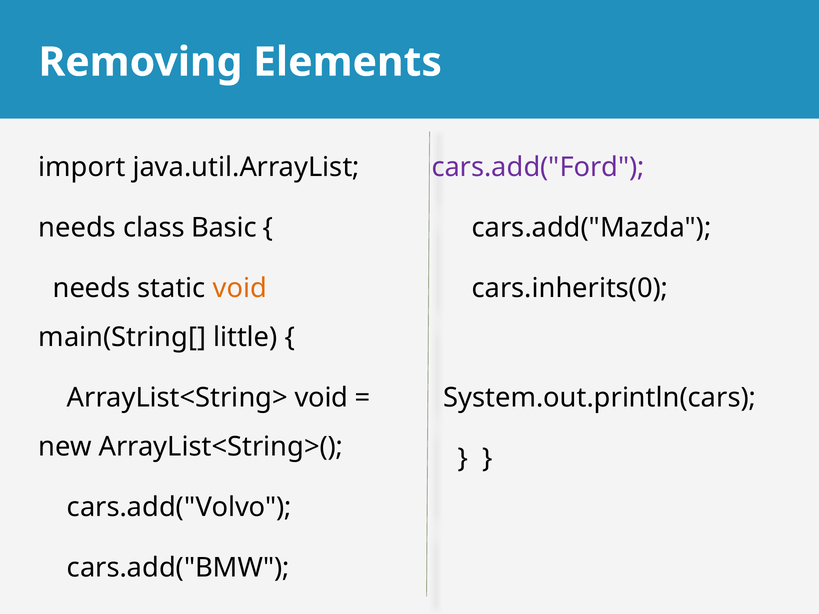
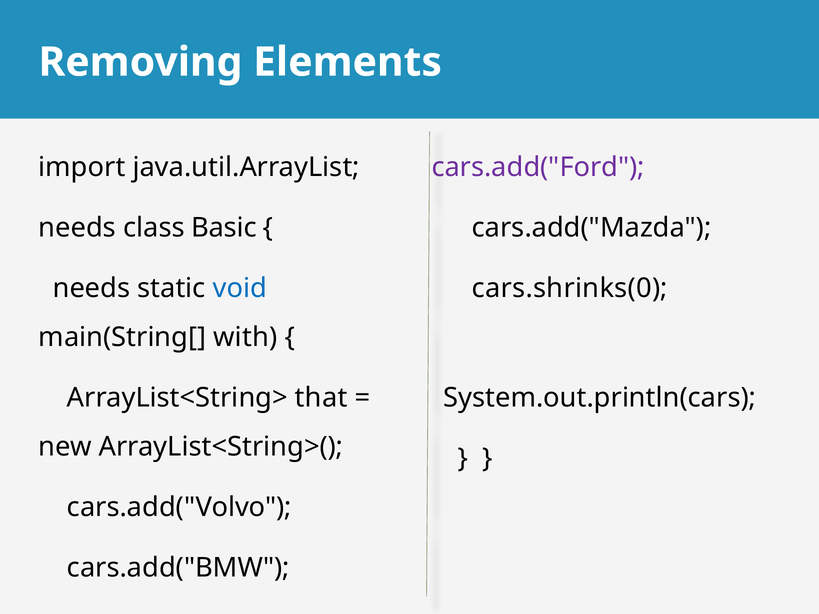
void colour: orange -> blue (240, 288)
cars.inherits(0: cars.inherits(0 -> cars.shrinks(0 (570, 288)
little: little -> with (245, 337)
ArrayList<String> void: void -> that (321, 398)
